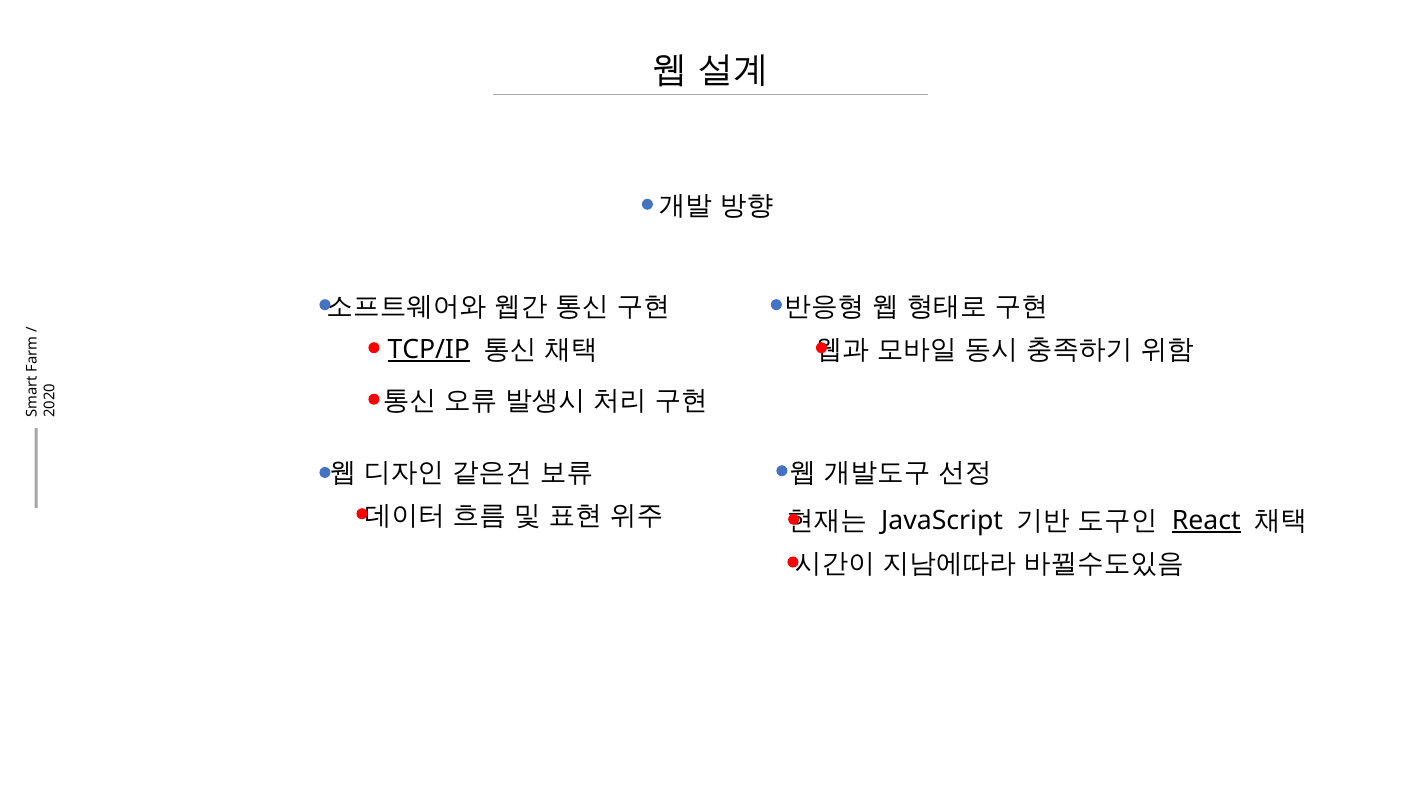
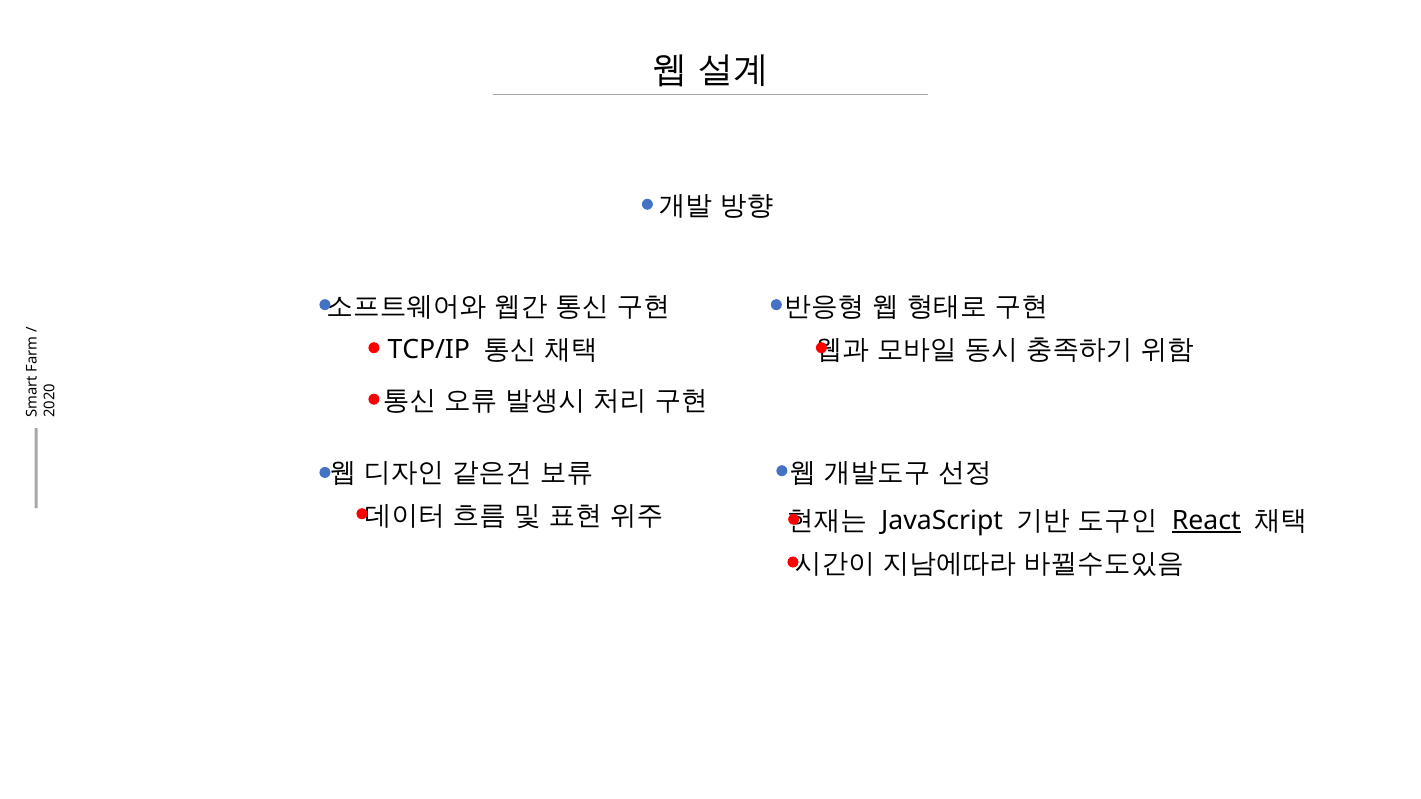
TCP/IP underline: present -> none (429, 350)
